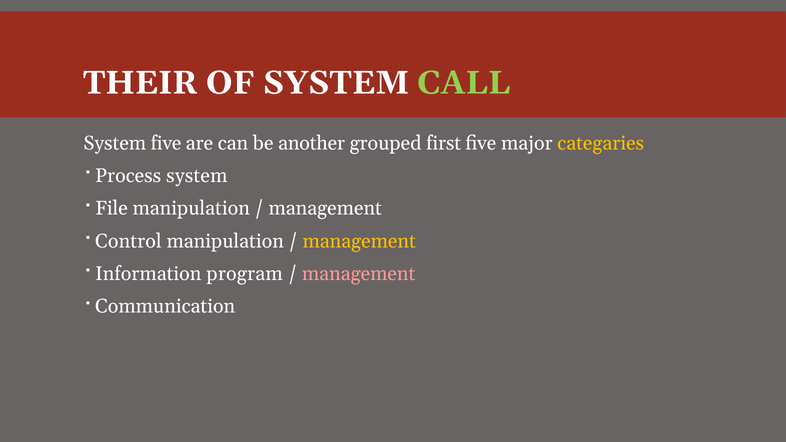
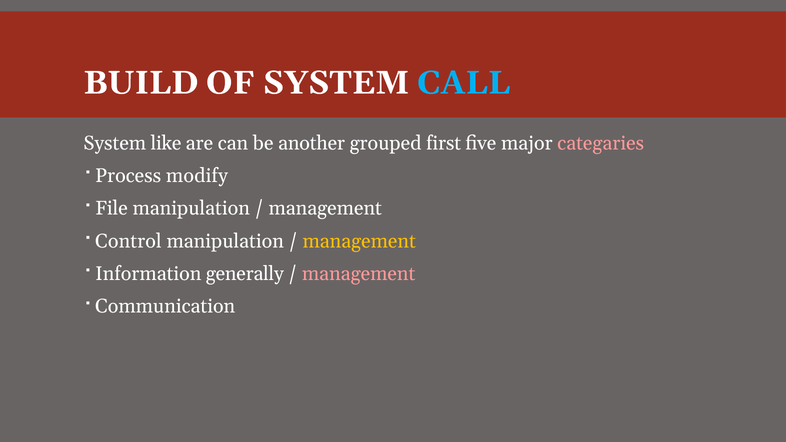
THEIR: THEIR -> BUILD (141, 83)
CALL colour: light green -> light blue (464, 83)
System five: five -> like (166, 143)
categaries colour: yellow -> pink (601, 143)
Process system: system -> modify (197, 176)
program: program -> generally (245, 274)
